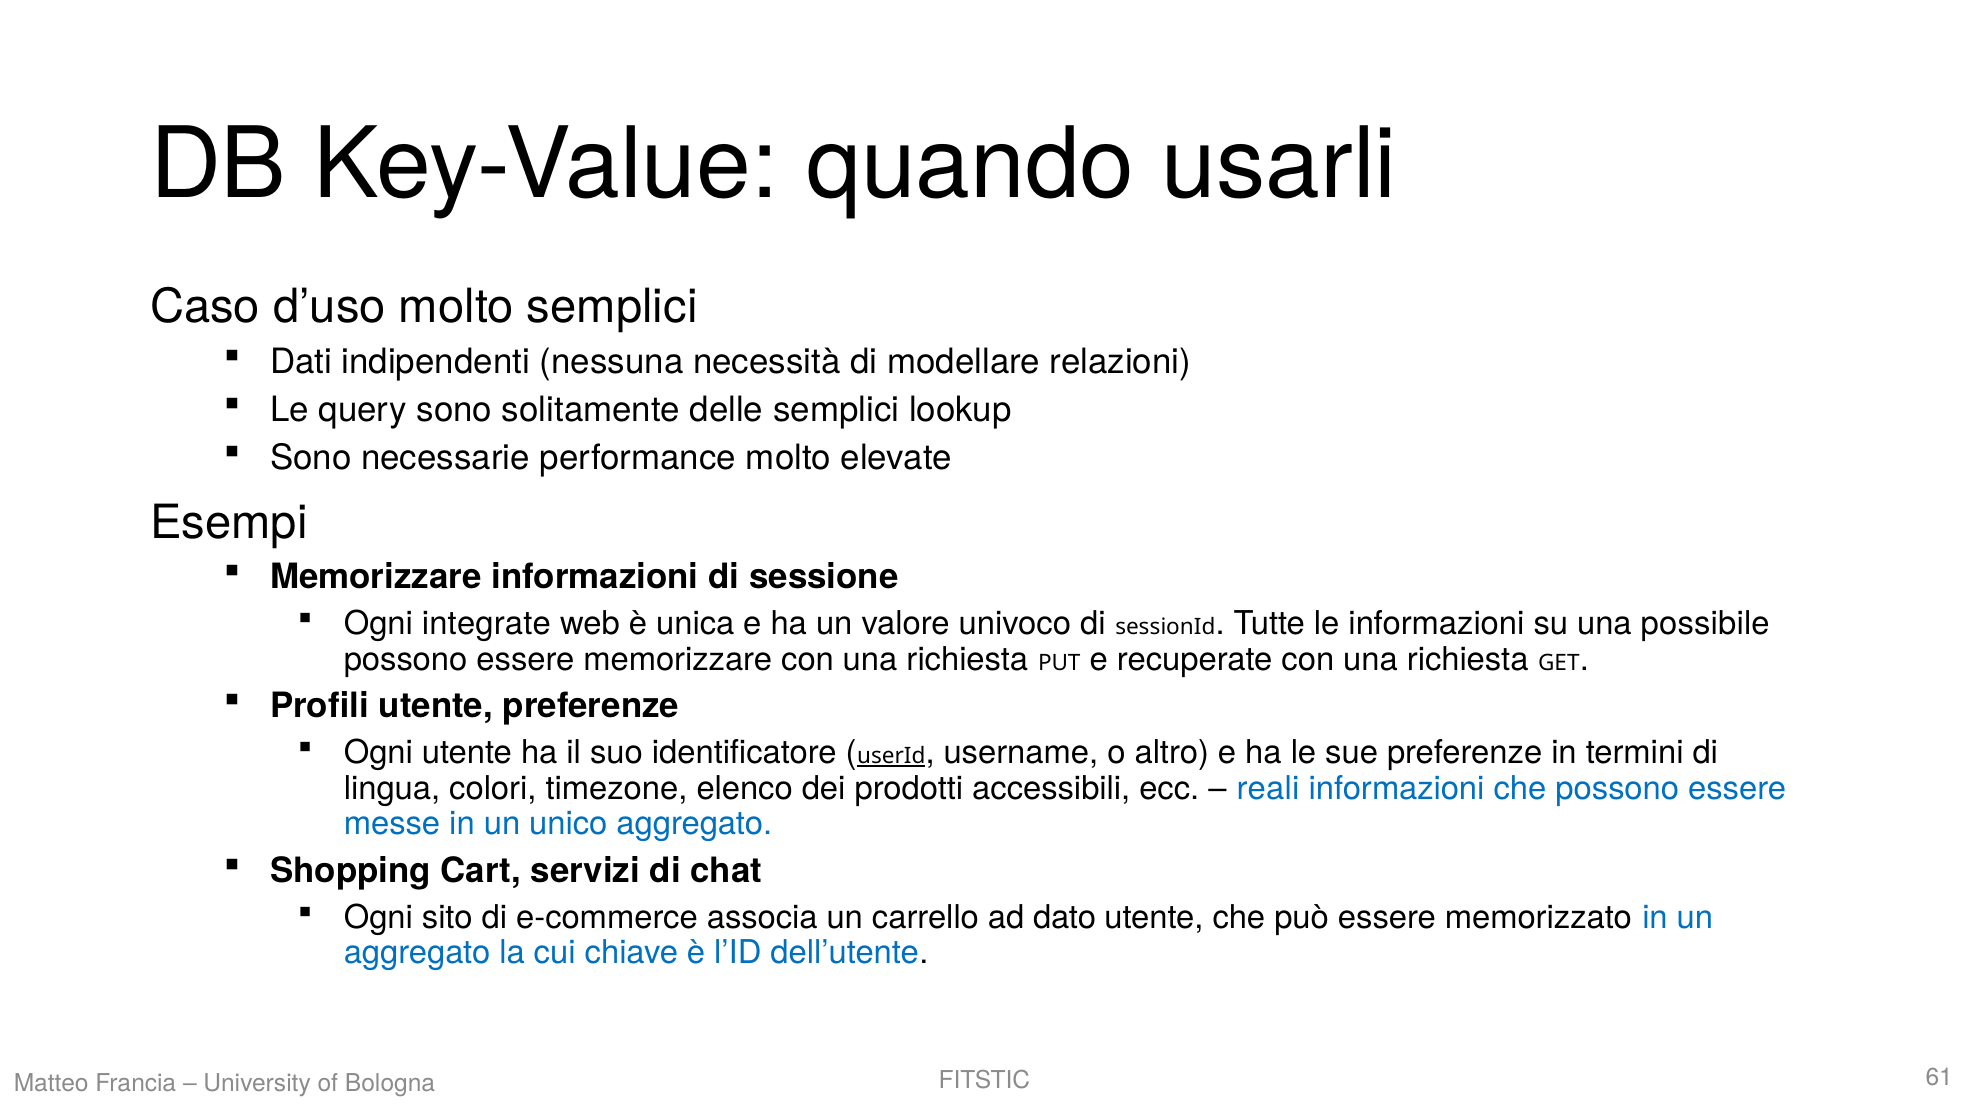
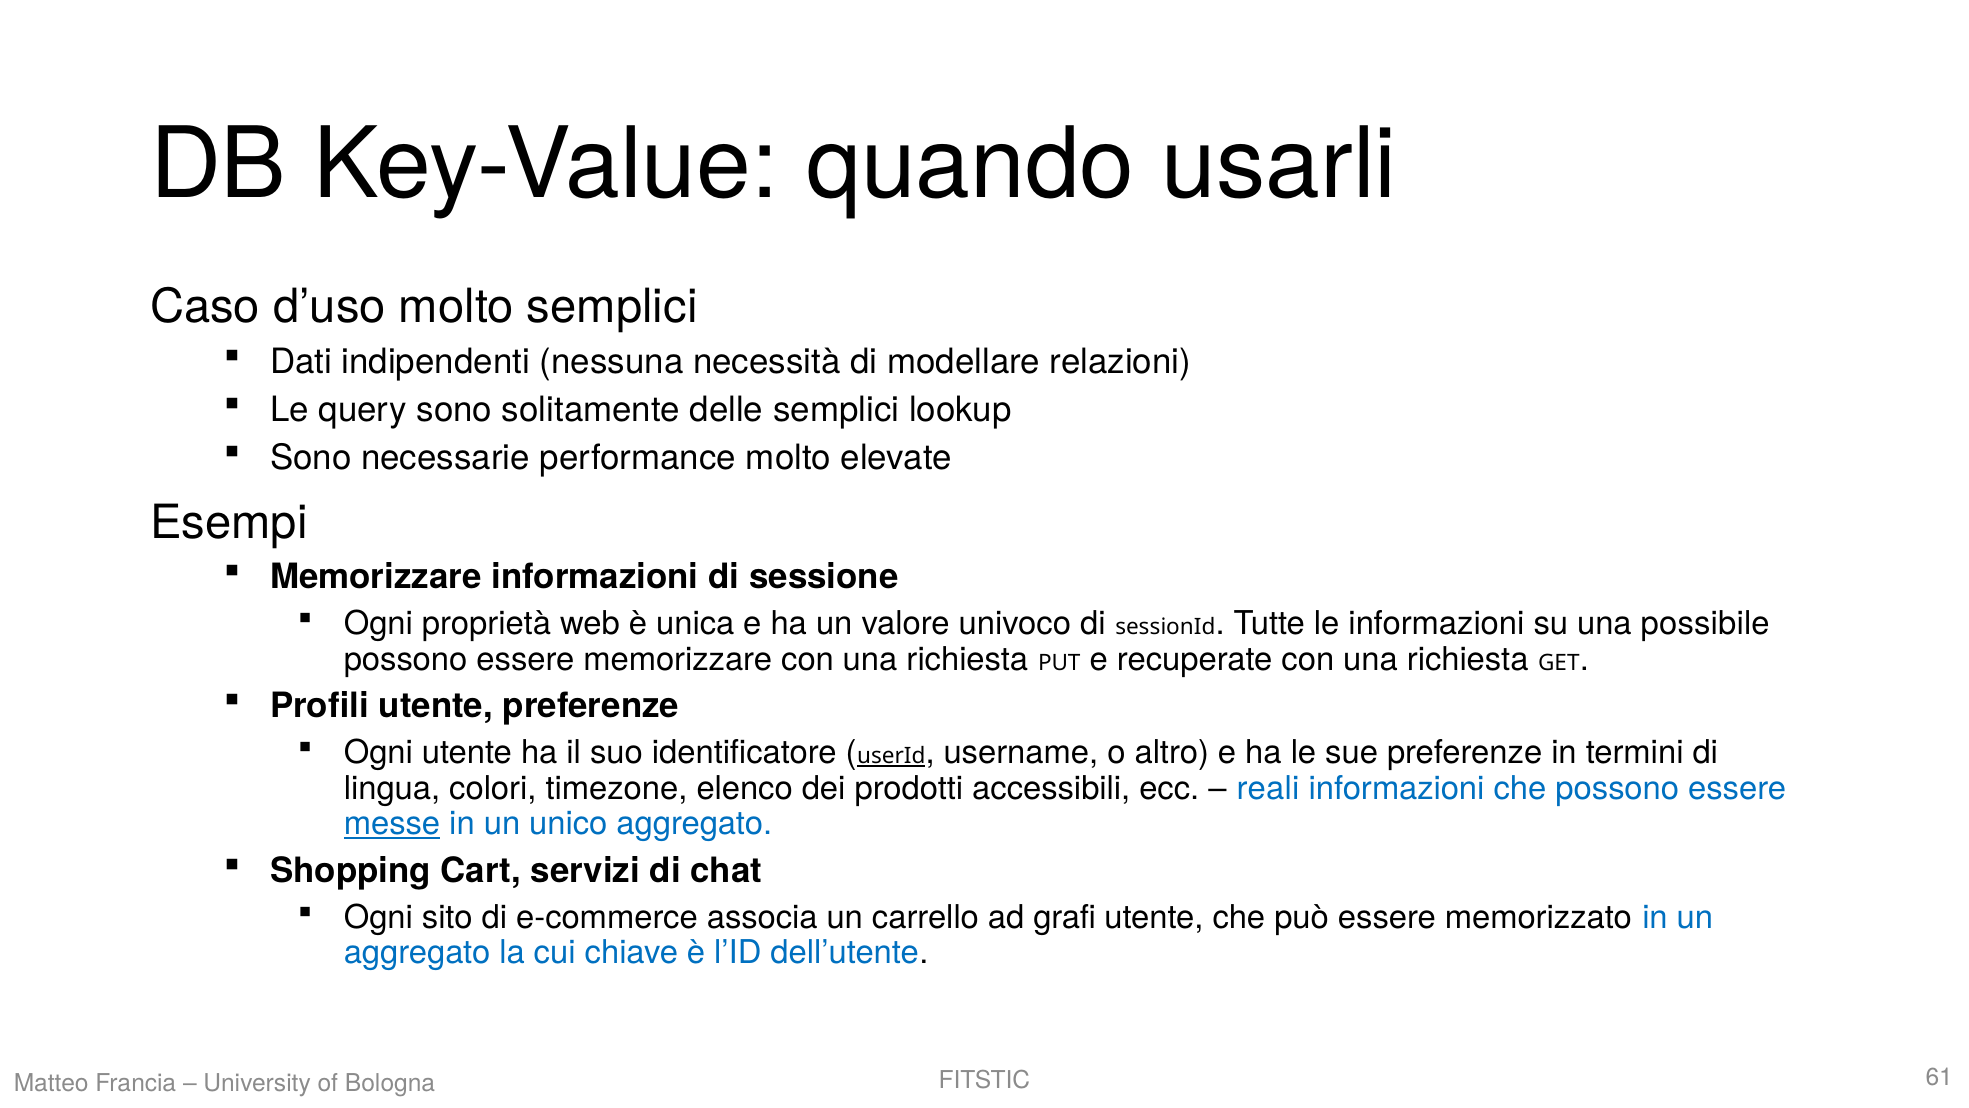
integrate: integrate -> proprietà (486, 624)
messe underline: none -> present (392, 823)
dato: dato -> grafi (1065, 917)
